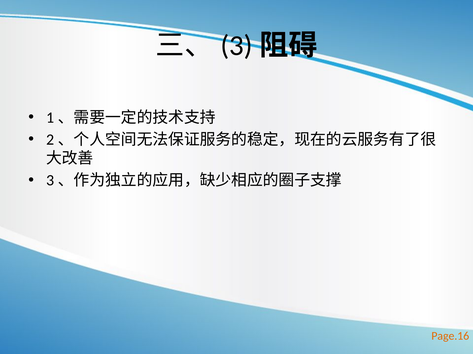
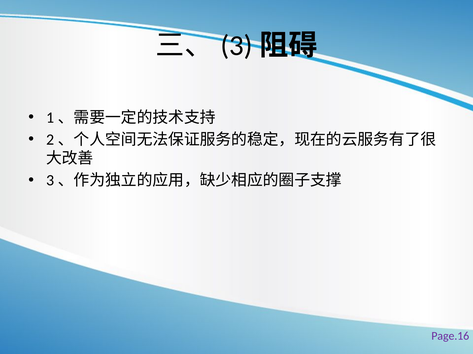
Page.16 colour: orange -> purple (450, 337)
